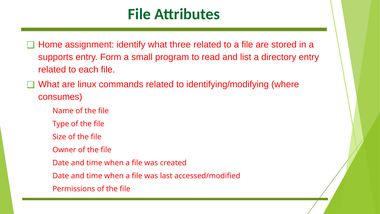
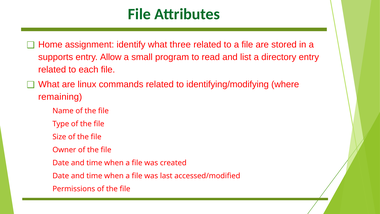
Form: Form -> Allow (111, 57)
consumes: consumes -> remaining (60, 97)
